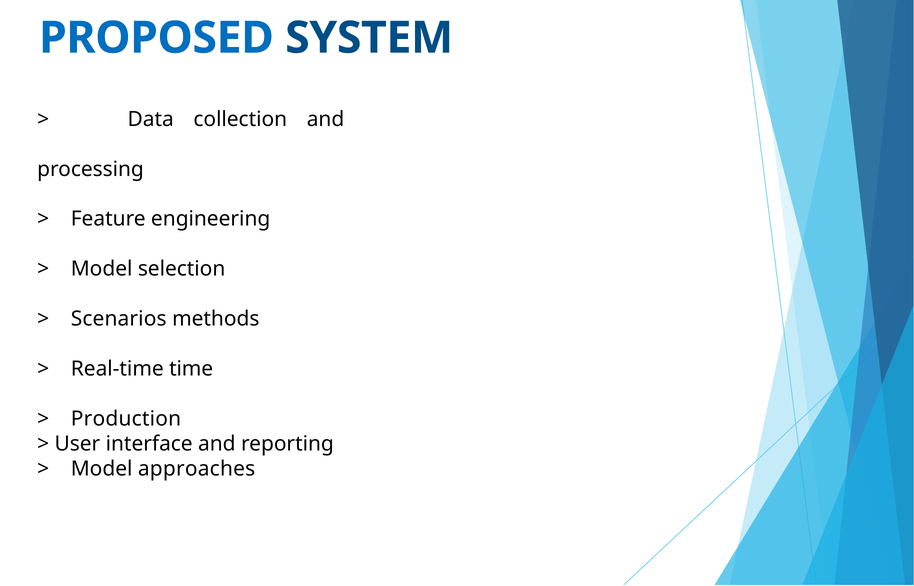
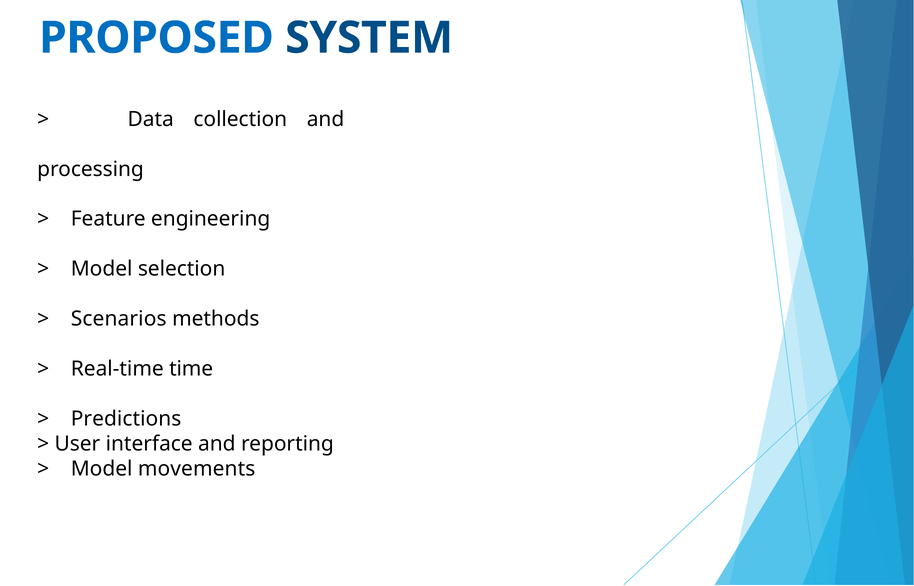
Production: Production -> Predictions (126, 419)
approaches: approaches -> movements (197, 469)
